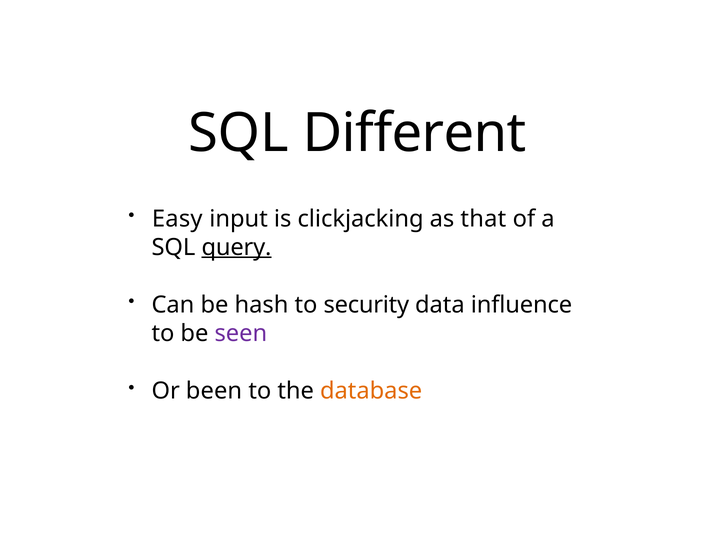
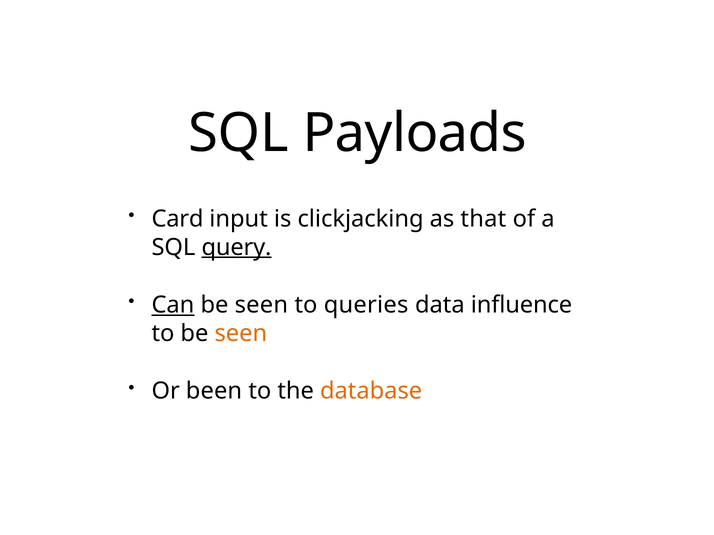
Different: Different -> Payloads (415, 133)
Easy: Easy -> Card (177, 219)
Can underline: none -> present (173, 305)
hash: hash -> seen (261, 305)
security: security -> queries (366, 305)
seen colour: purple -> orange (241, 334)
